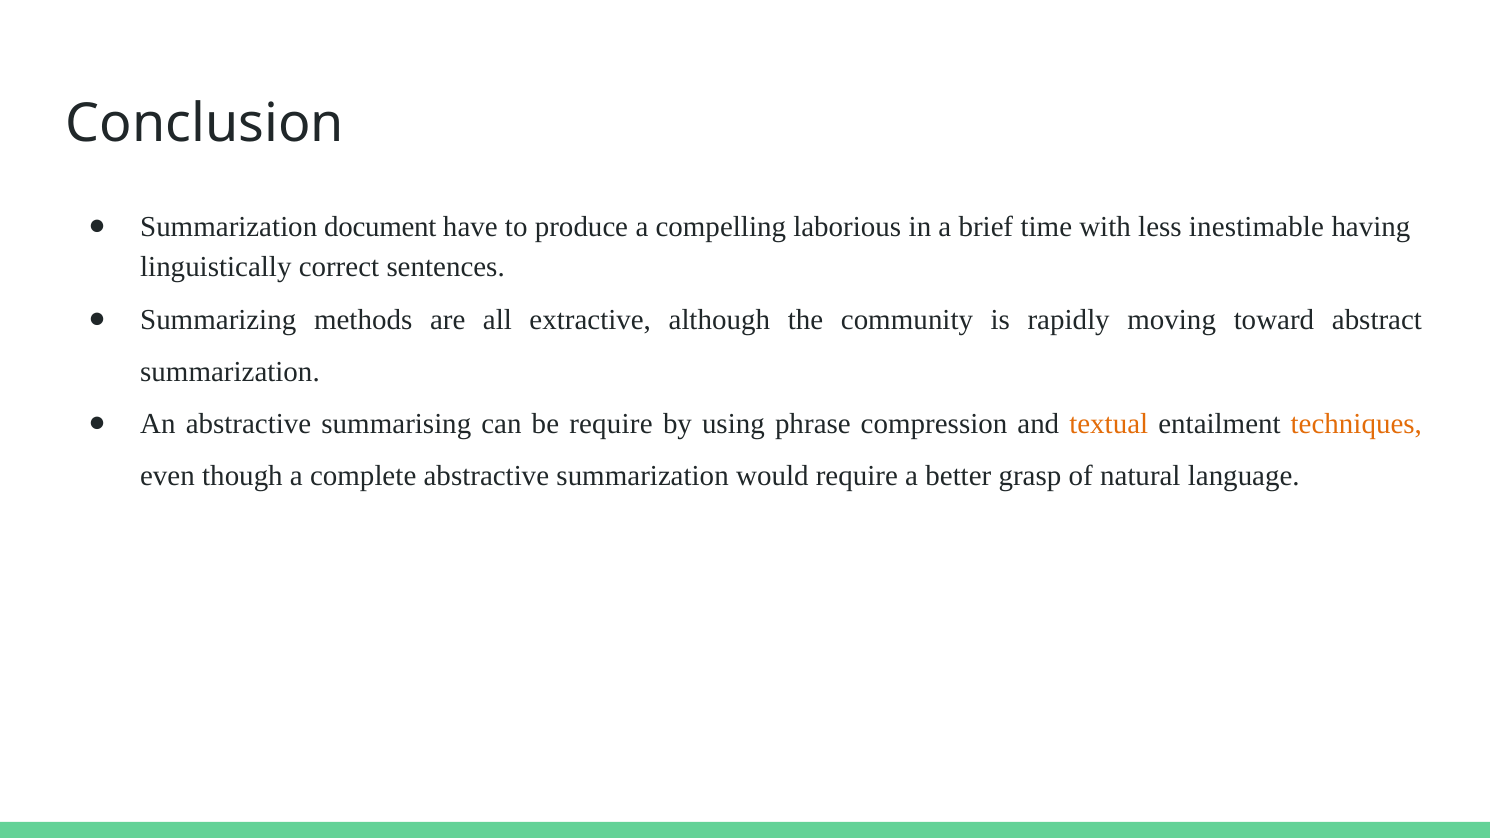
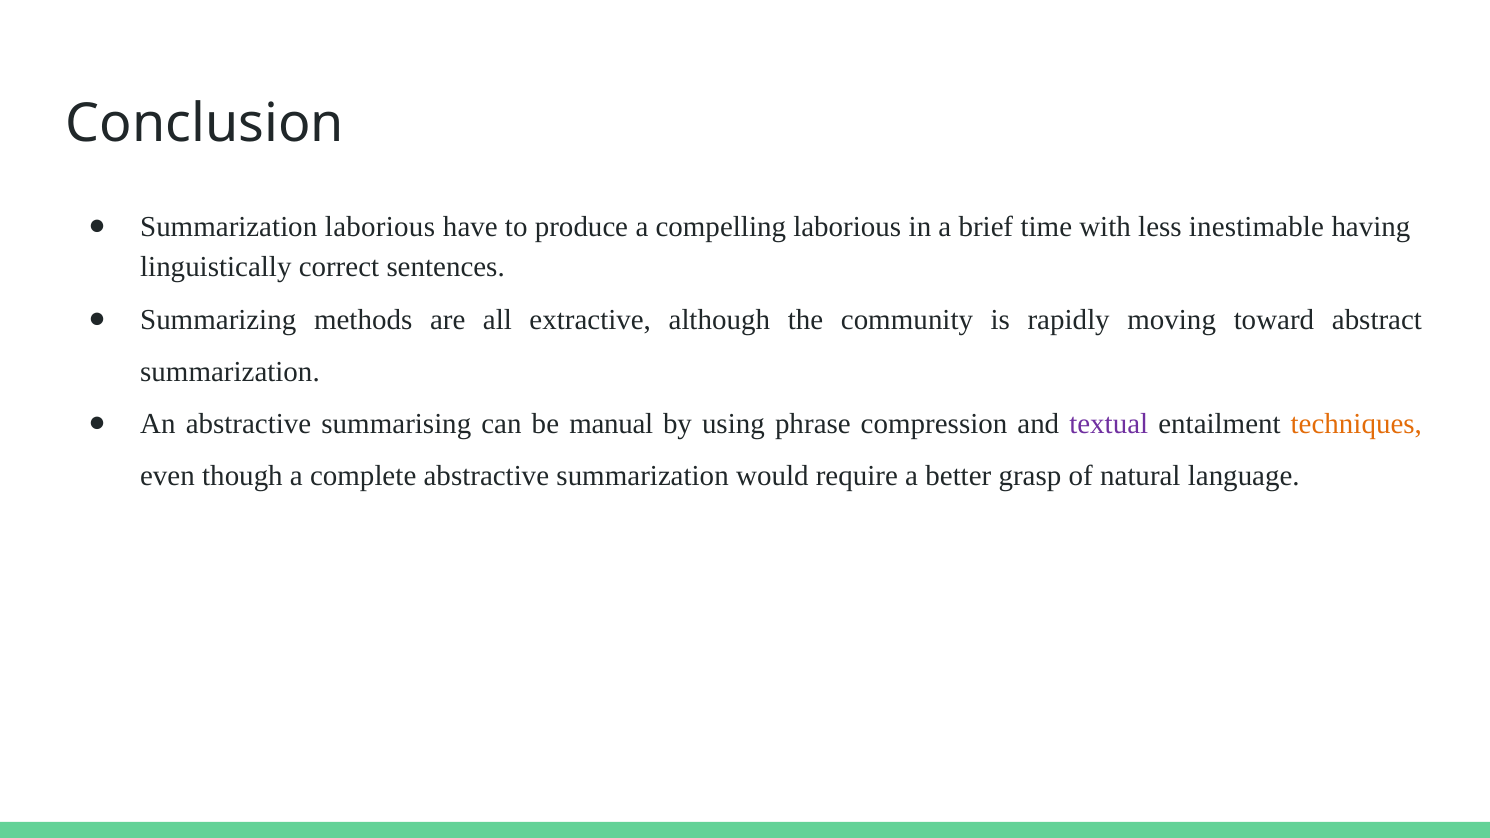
Summarization document: document -> laborious (380, 227)
be require: require -> manual (611, 424)
textual colour: orange -> purple (1109, 424)
